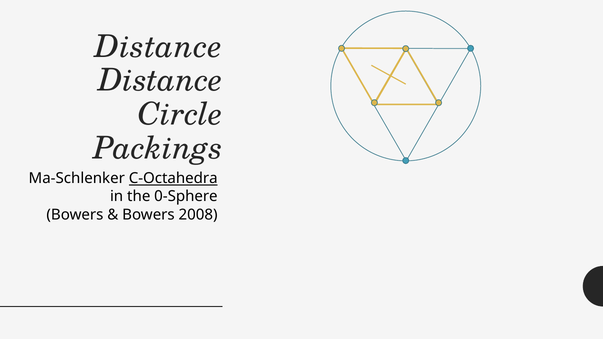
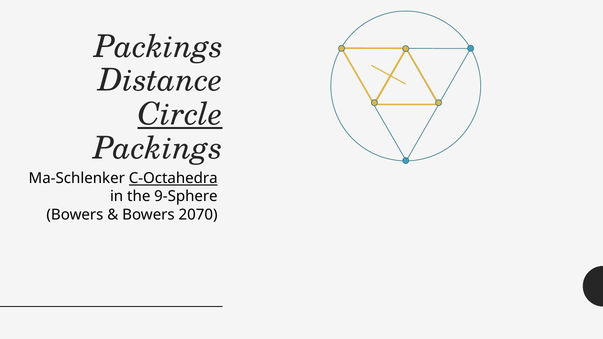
Distance: Distance -> Packings (159, 47)
Circle underline: none -> present (180, 115)
0-Sphere: 0-Sphere -> 9-Sphere (186, 197)
2008: 2008 -> 2070 (198, 215)
